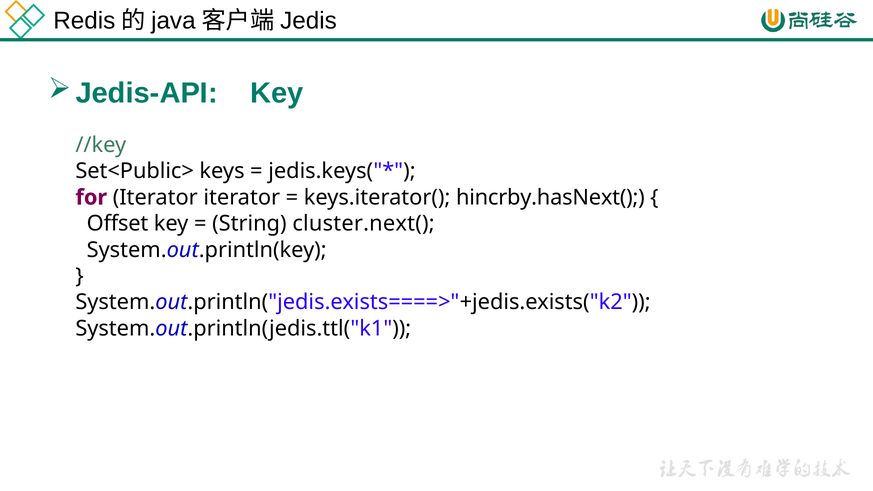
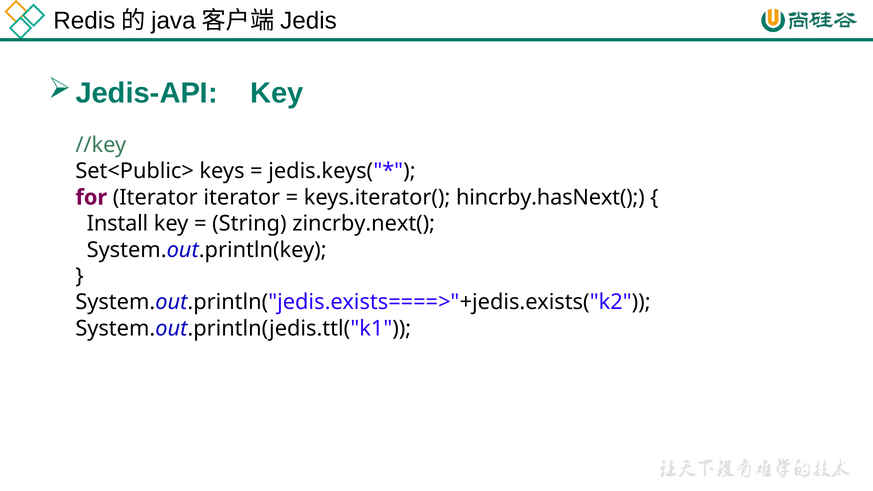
Offset: Offset -> Install (117, 224)
cluster.next(: cluster.next( -> zincrby.next( (364, 224)
